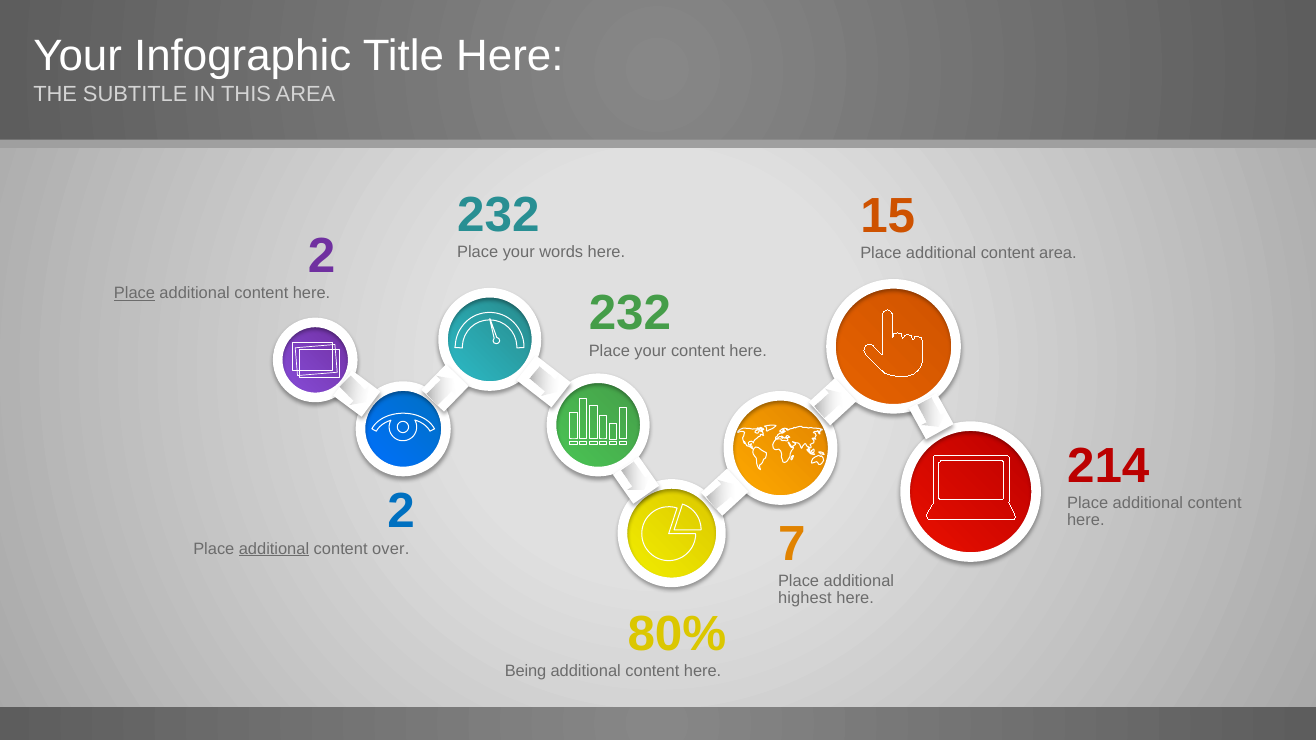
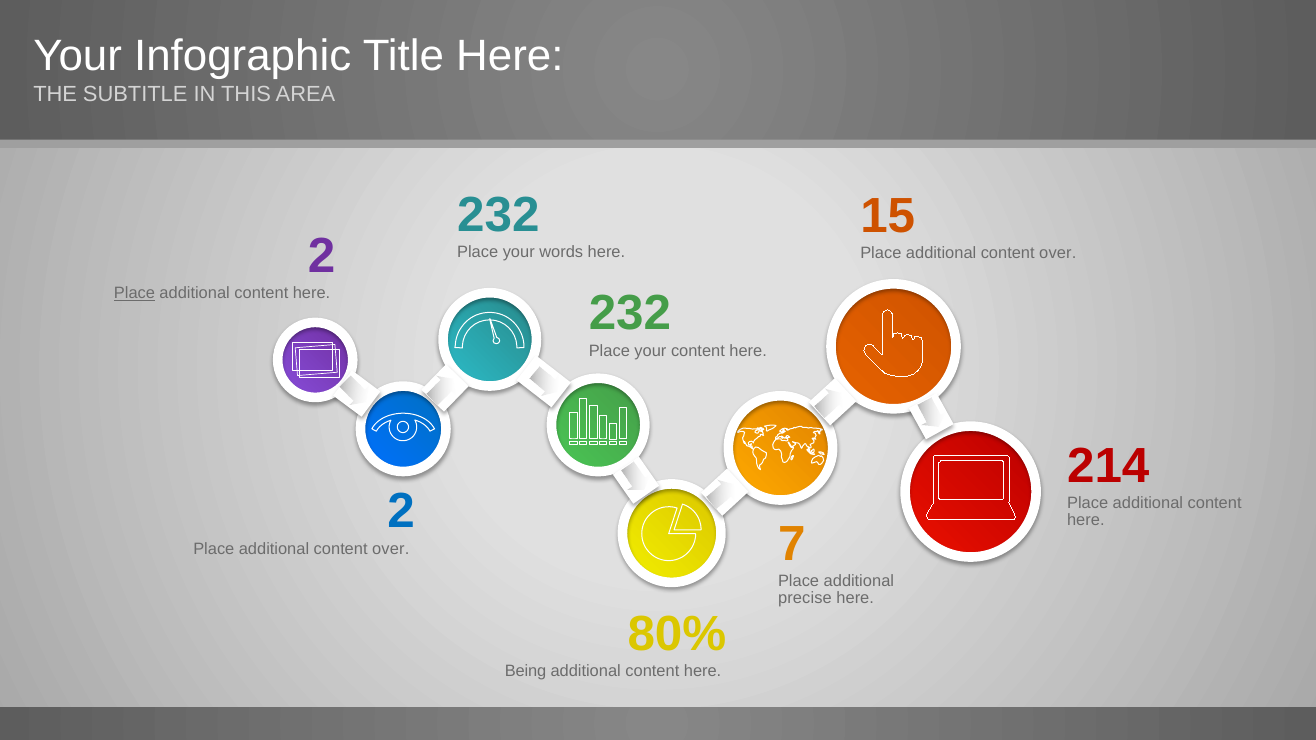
area: area -> over (1058, 253)
additional underline: present -> none (274, 549)
highest: highest -> precise (805, 598)
